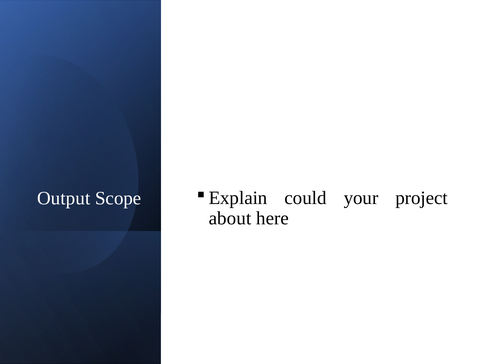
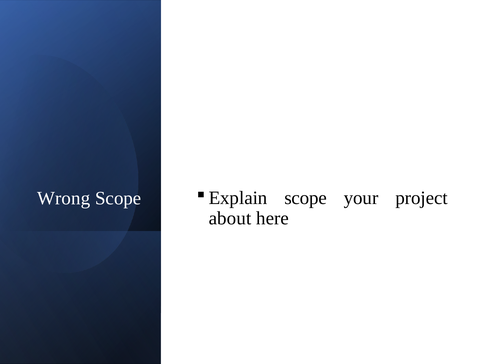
Output: Output -> Wrong (64, 198)
could: could -> scope (306, 198)
